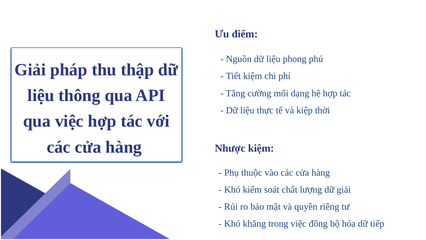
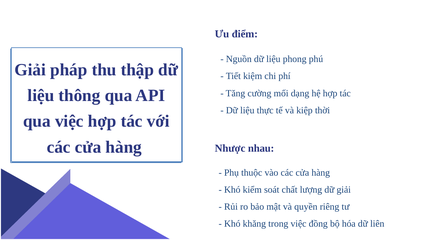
Nhược kiệm: kiệm -> nhau (261, 148)
dữ tiếp: tiếp -> liên (377, 223)
